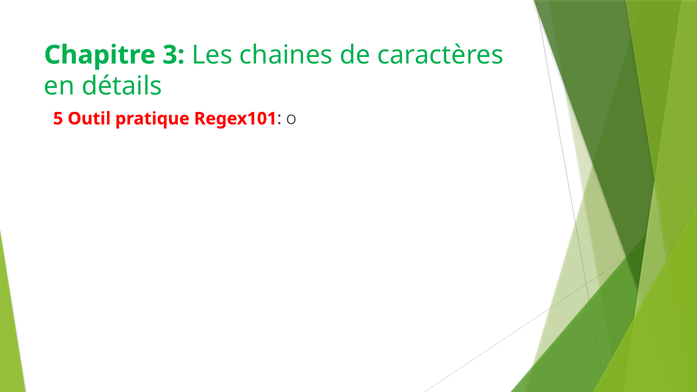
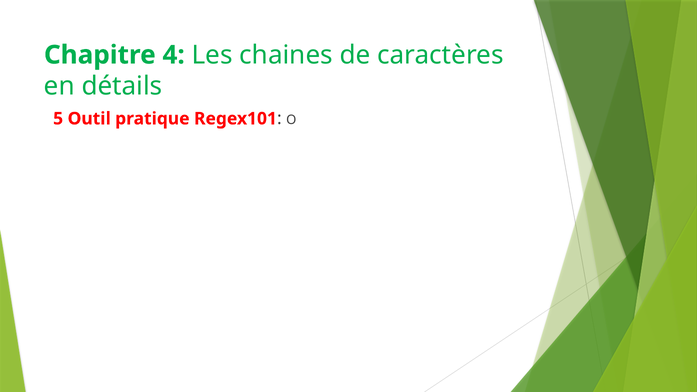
3: 3 -> 4 (174, 55)
